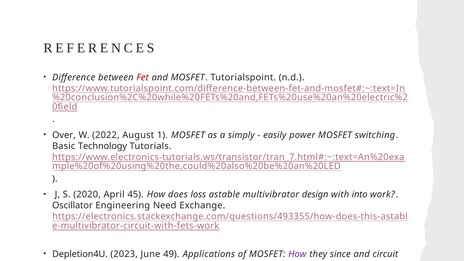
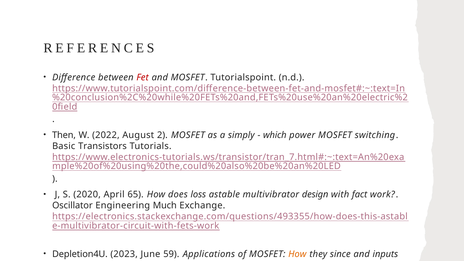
Over: Over -> Then (64, 135)
1: 1 -> 2 (162, 135)
easily: easily -> which (275, 135)
Technology: Technology -> Transistors (102, 146)
45: 45 -> 65 (136, 195)
into: into -> fact (360, 195)
Need: Need -> Much (165, 206)
49: 49 -> 59 (171, 254)
How colour: purple -> orange (297, 254)
circuit: circuit -> inputs (385, 254)
